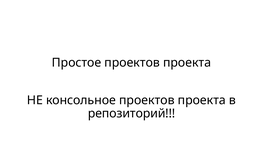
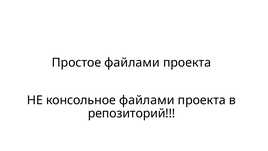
Простое проектов: проектов -> файлами (132, 63)
консольное проектов: проектов -> файлами (147, 100)
